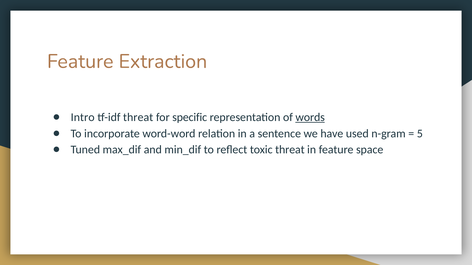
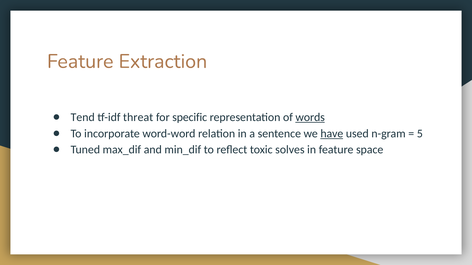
Intro: Intro -> Tend (83, 118)
have underline: none -> present (332, 134)
toxic threat: threat -> solves (290, 150)
